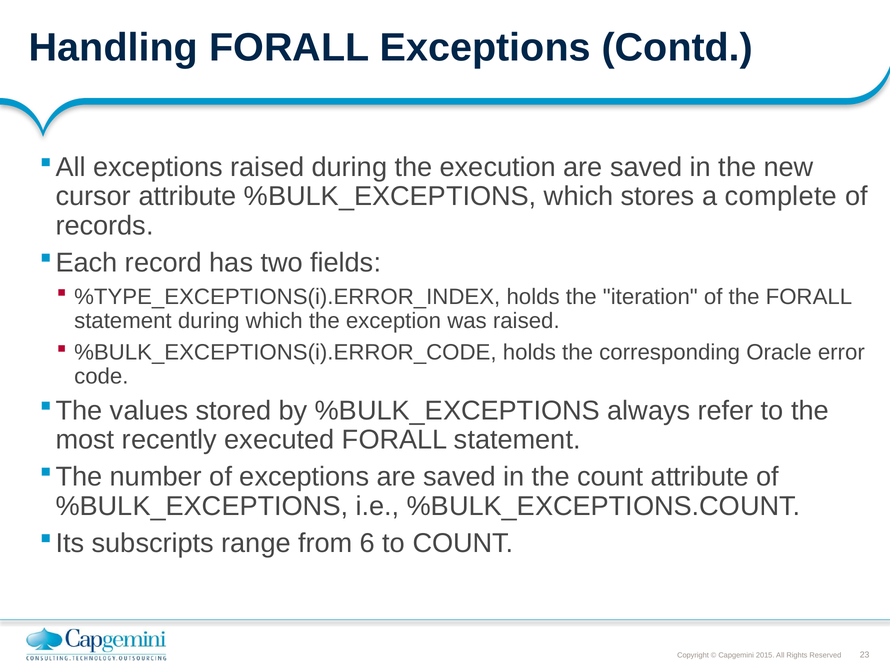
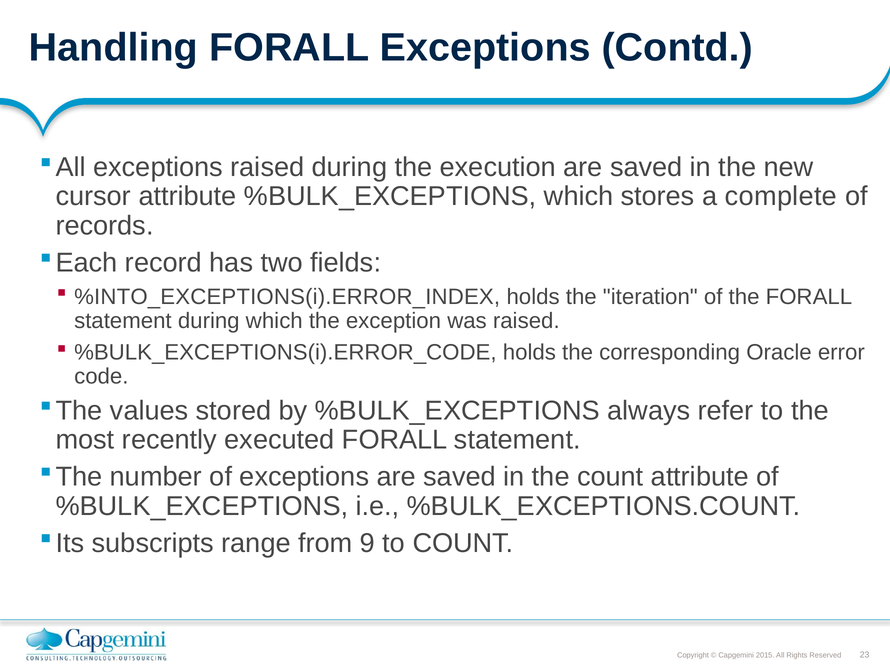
%TYPE_EXCEPTIONS(i).ERROR_INDEX: %TYPE_EXCEPTIONS(i).ERROR_INDEX -> %INTO_EXCEPTIONS(i).ERROR_INDEX (287, 297)
6: 6 -> 9 (367, 543)
